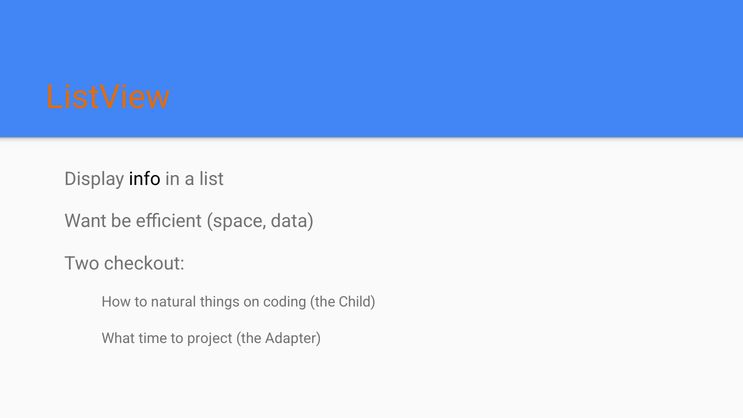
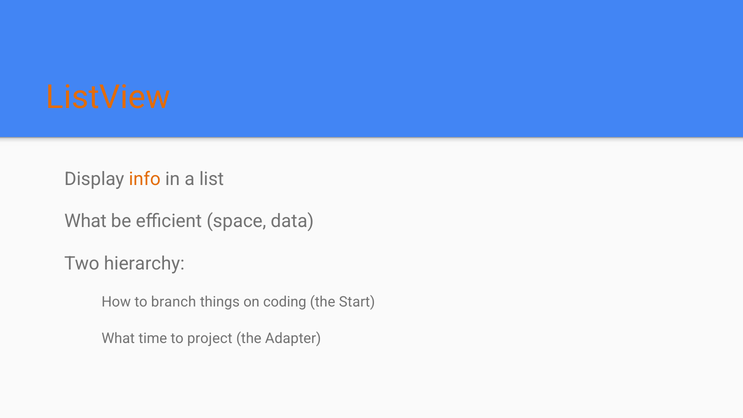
info colour: black -> orange (145, 179)
Want: Want -> What (85, 221)
checkout: checkout -> hierarchy (144, 263)
natural: natural -> branch (174, 302)
Child: Child -> Start (357, 302)
